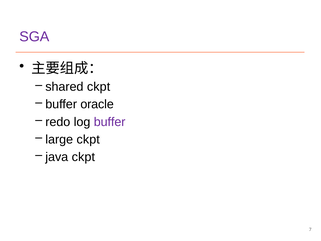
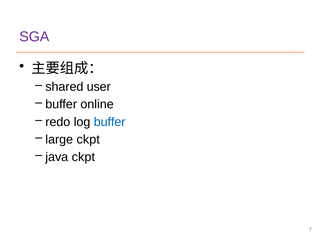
shared ckpt: ckpt -> user (99, 87)
oracle: oracle -> online (97, 104)
buffer colour: purple -> blue (110, 122)
